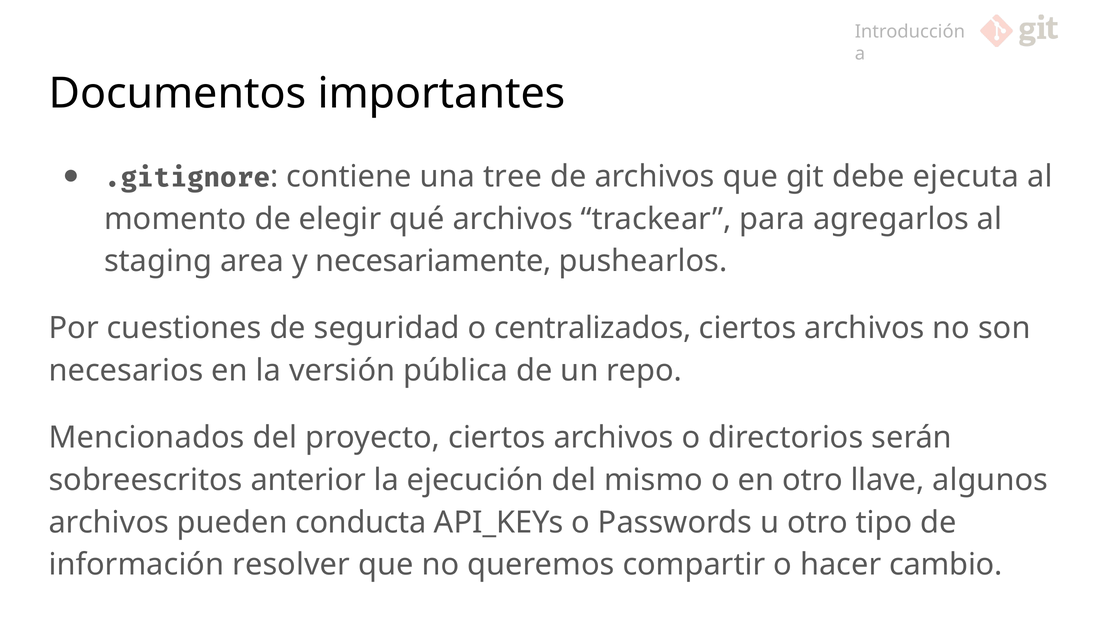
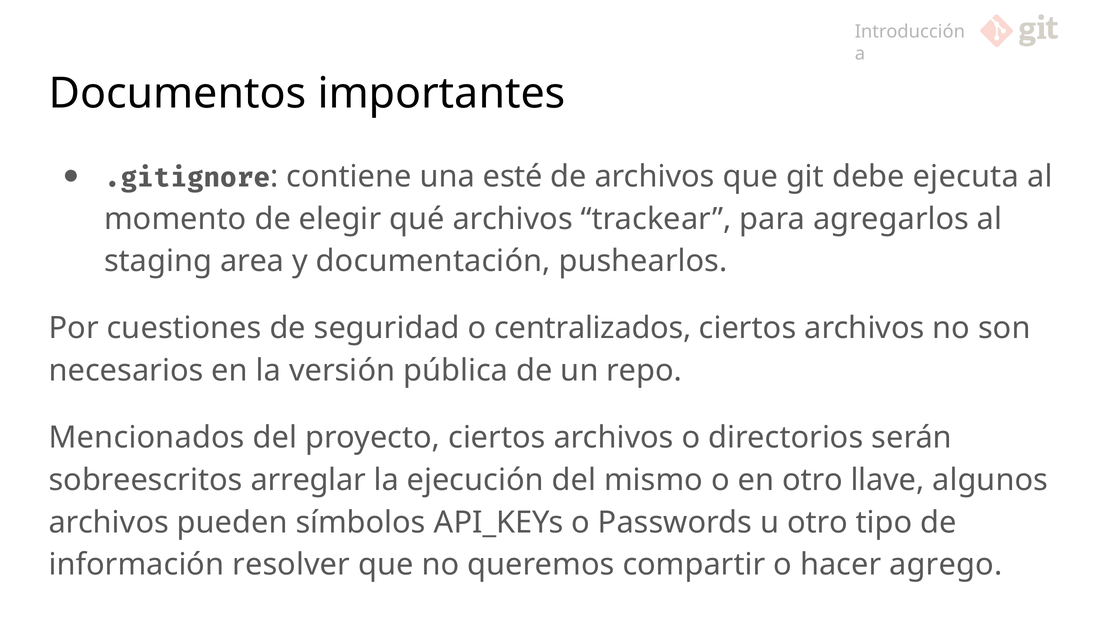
tree: tree -> esté (513, 177)
necesariamente: necesariamente -> documentación (433, 262)
anterior: anterior -> arreglar (308, 481)
conducta: conducta -> símbolos (361, 523)
cambio: cambio -> agrego (946, 565)
